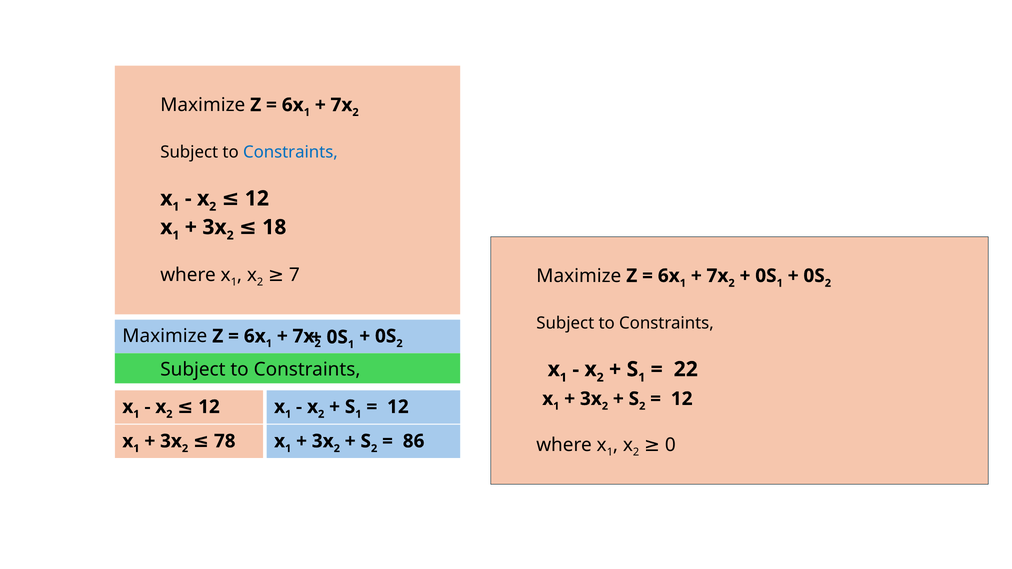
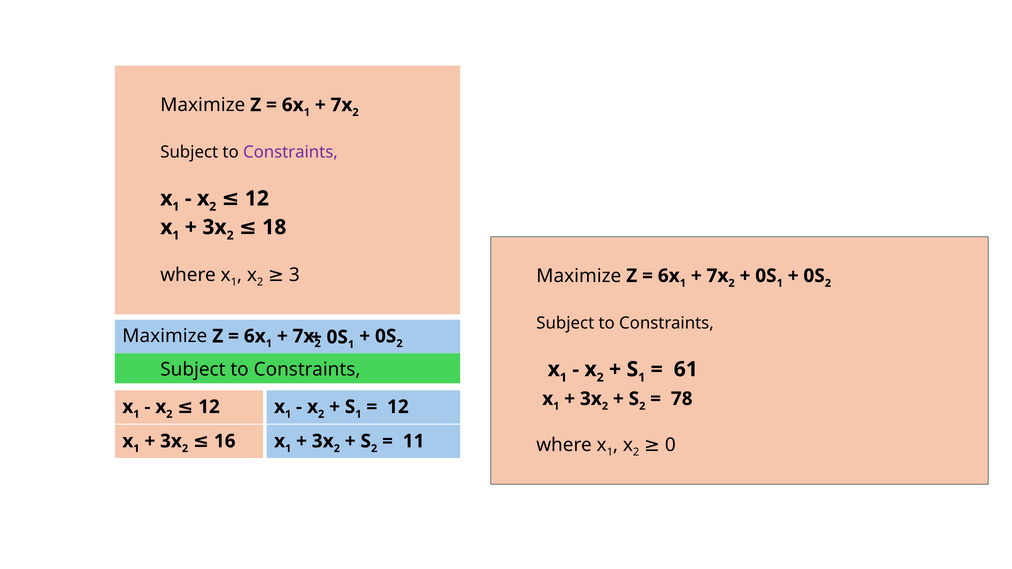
Constraints colour: blue -> purple (290, 152)
7: 7 -> 3 (294, 275)
22: 22 -> 61 (686, 369)
12: 12 -> 78 (682, 399)
86: 86 -> 11 (414, 441)
78: 78 -> 16 (225, 441)
